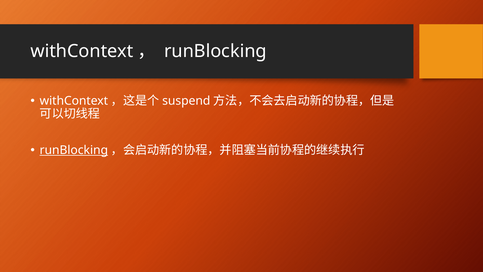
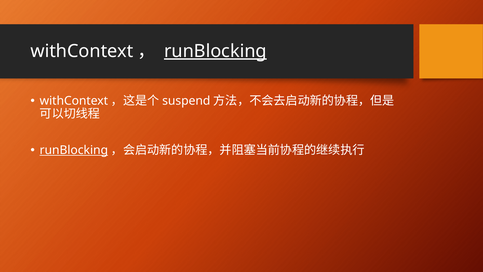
runBlocking underline: none -> present (215, 51)
